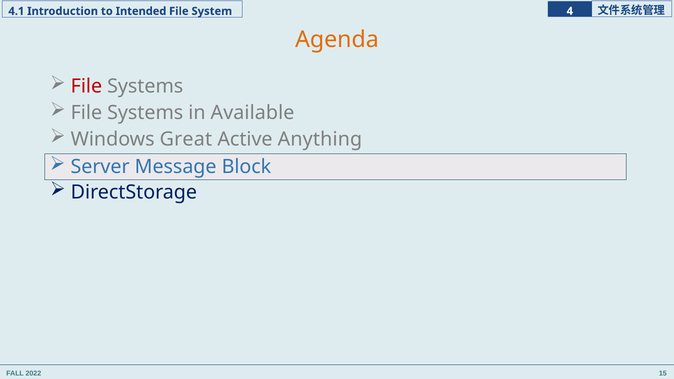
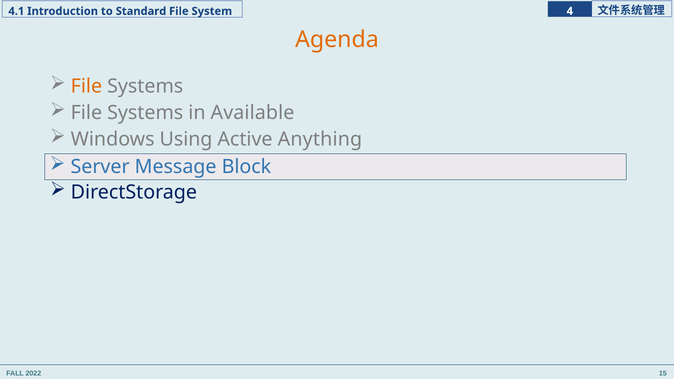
Intended: Intended -> Standard (141, 11)
File colour: red -> orange (86, 86)
Great: Great -> Using (186, 139)
